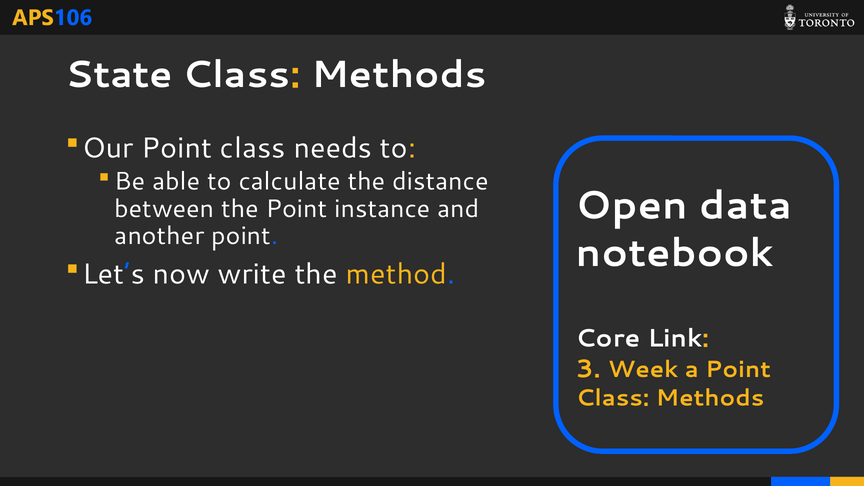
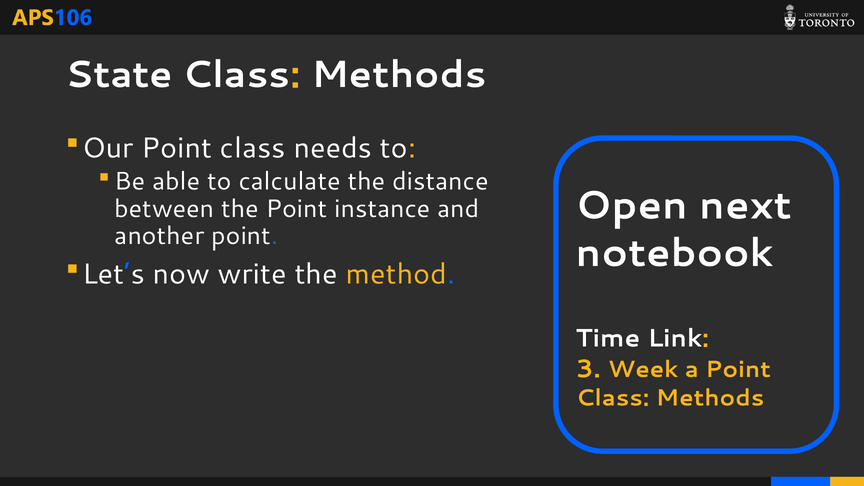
data: data -> next (746, 206)
Core: Core -> Time (608, 338)
